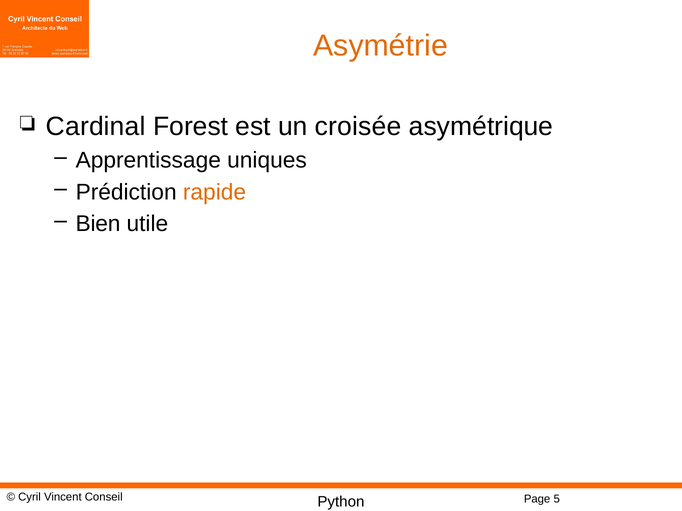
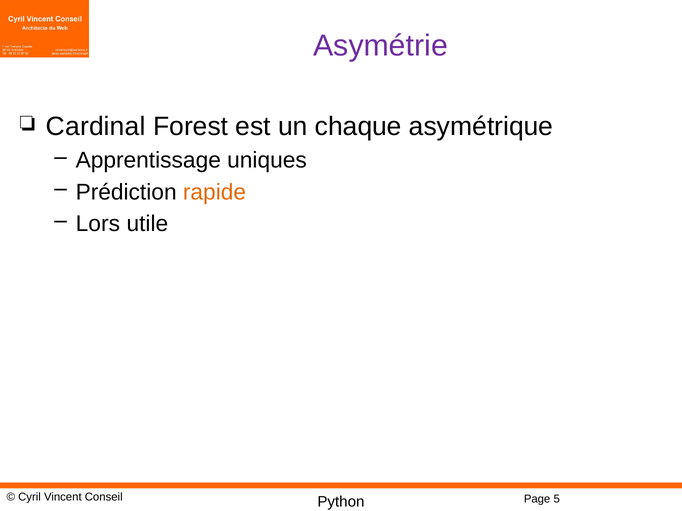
Asymétrie colour: orange -> purple (381, 46)
croisée: croisée -> chaque (358, 127)
Bien: Bien -> Lors (98, 224)
